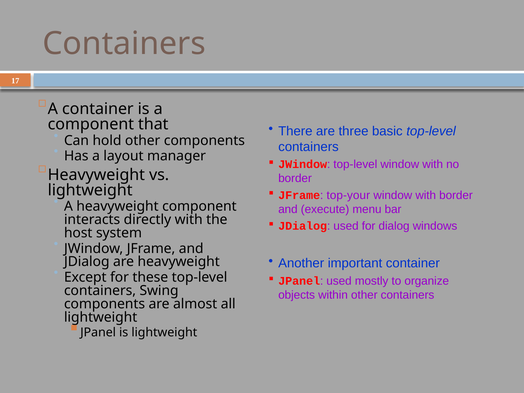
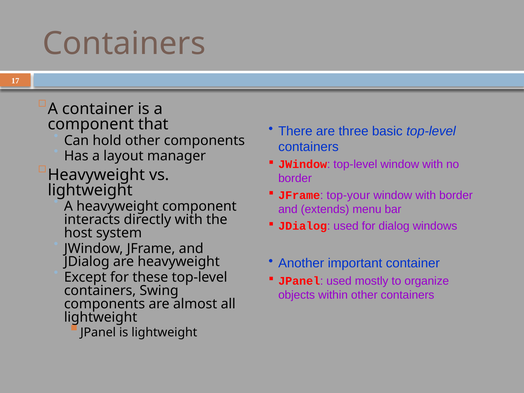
execute: execute -> extends (325, 209)
